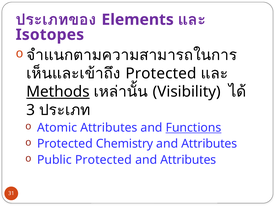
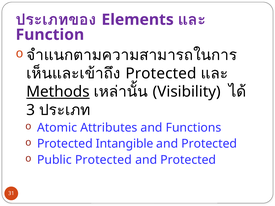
Isotopes: Isotopes -> Function (50, 35)
Functions underline: present -> none (194, 128)
Chemistry: Chemistry -> Intangible (125, 144)
Attributes: Attributes -> Protected (209, 144)
Attributes: Attributes -> Protected (188, 160)
